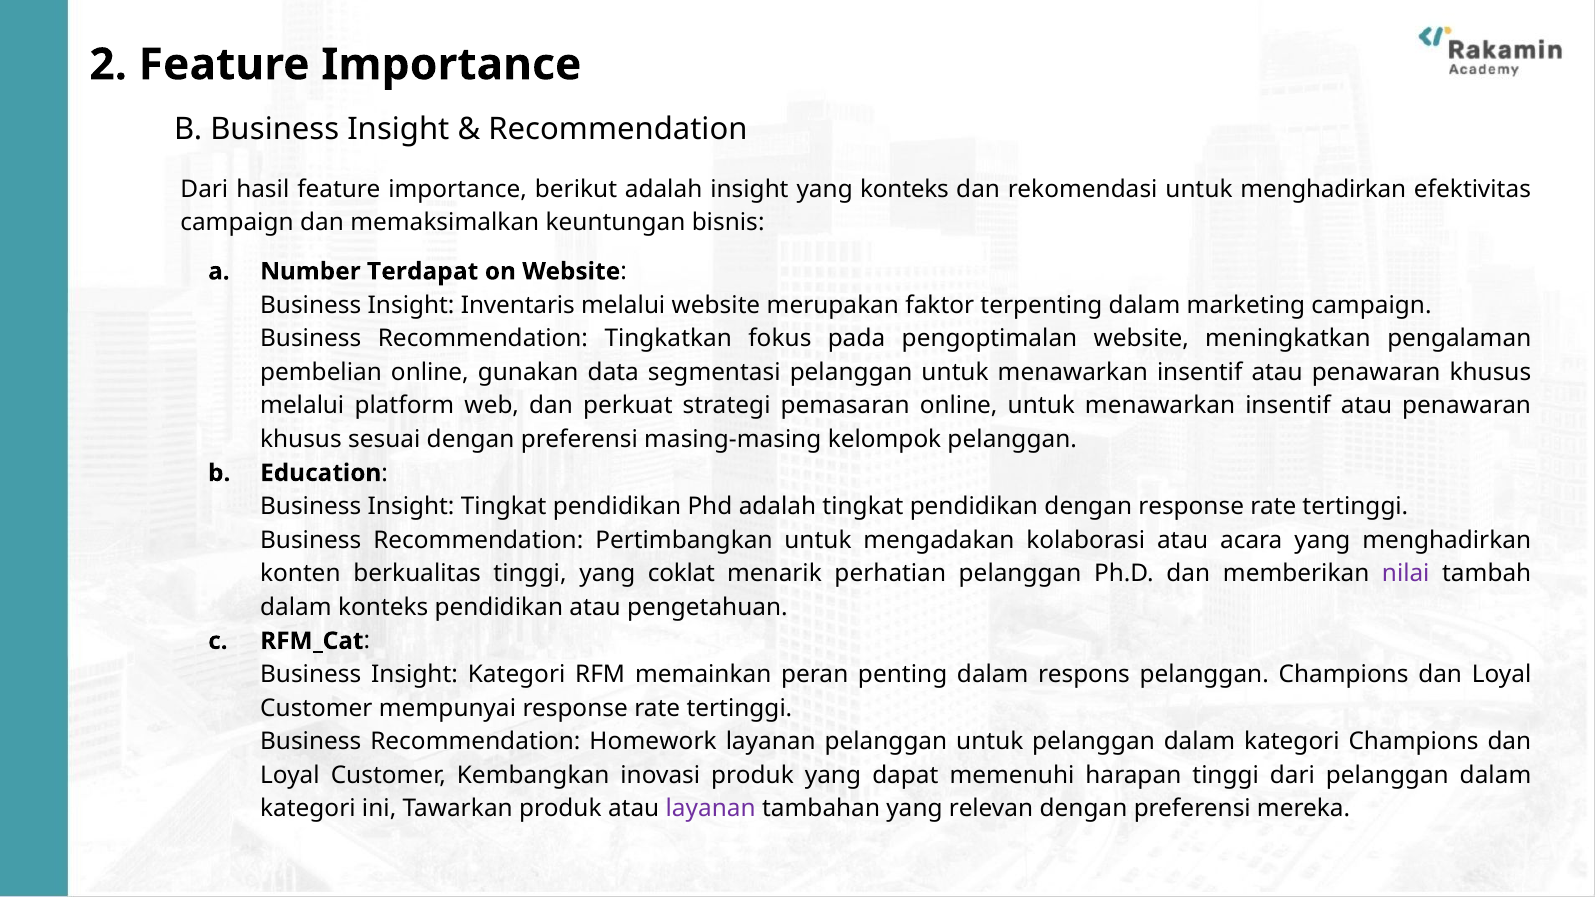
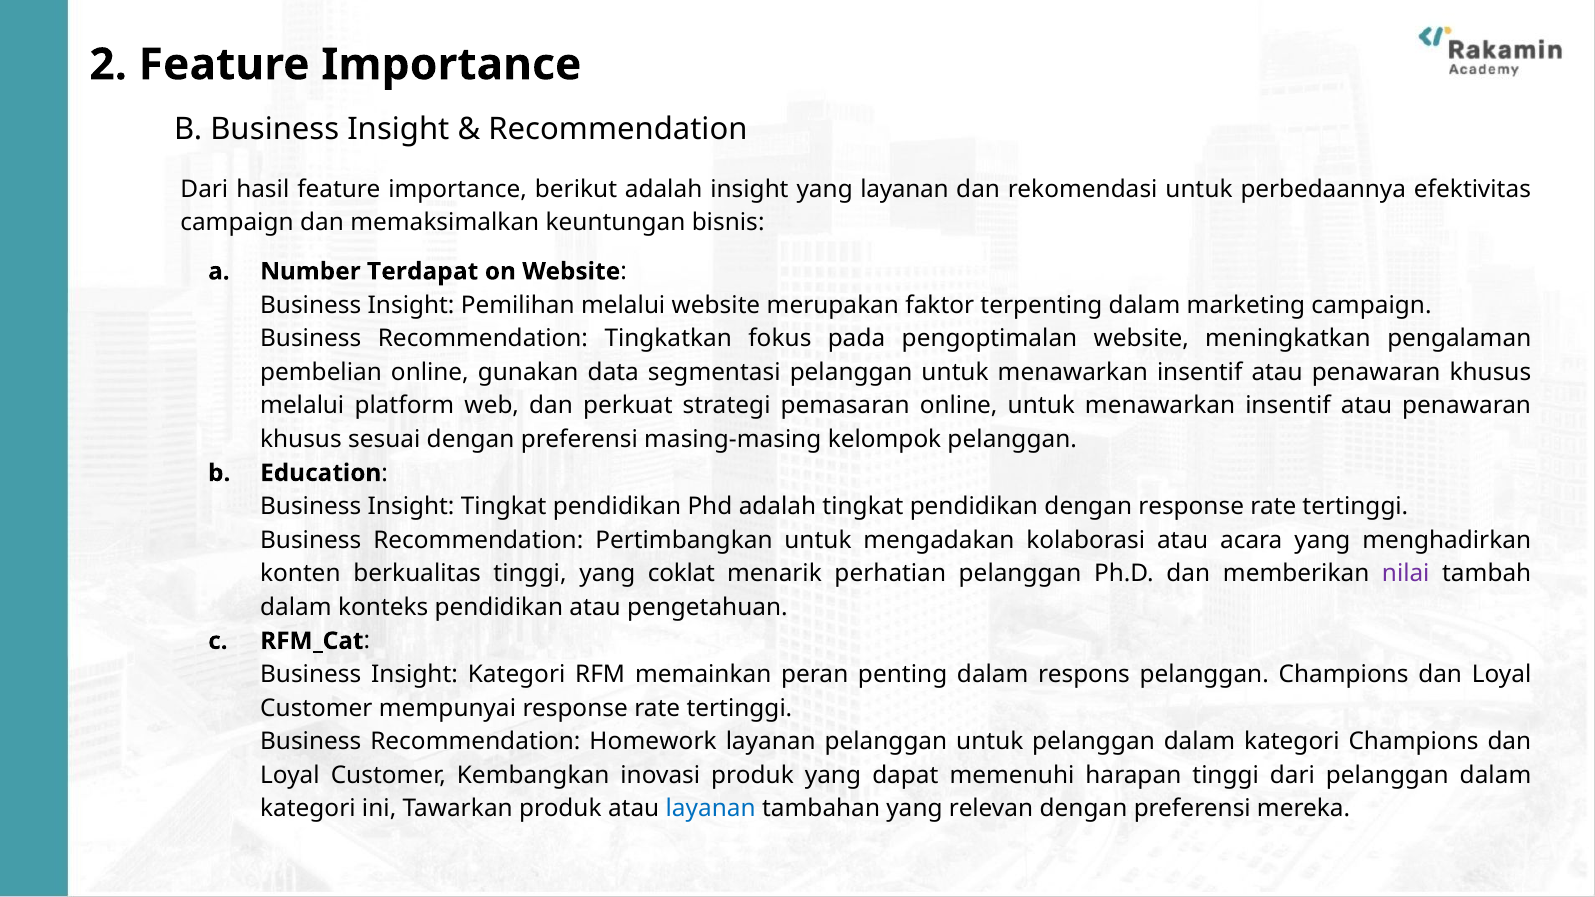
yang konteks: konteks -> layanan (905, 189)
untuk menghadirkan: menghadirkan -> perbedaannya (1323, 189)
Inventaris: Inventaris -> Pemilihan (518, 305)
layanan colour: purple -> blue (711, 809)
